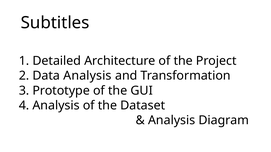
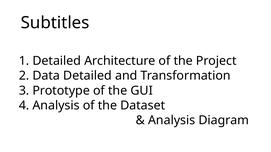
Data Analysis: Analysis -> Detailed (87, 76)
